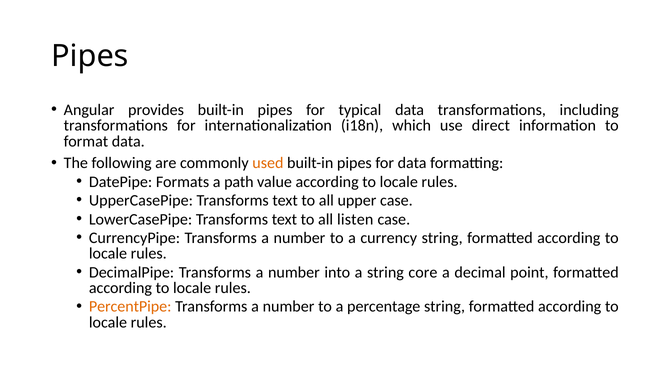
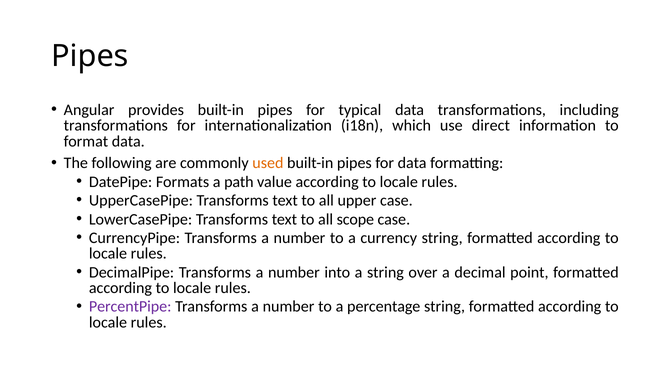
listen: listen -> scope (355, 220)
core: core -> over (423, 273)
PercentPipe colour: orange -> purple (130, 307)
